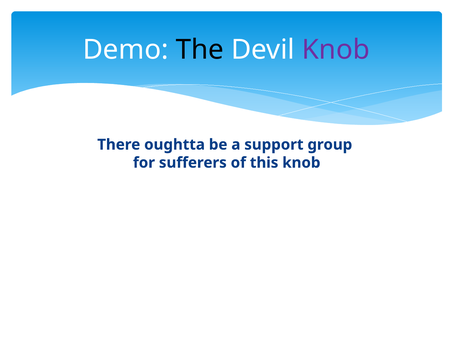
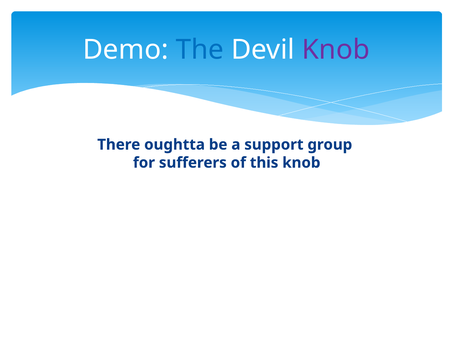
The colour: black -> blue (200, 50)
